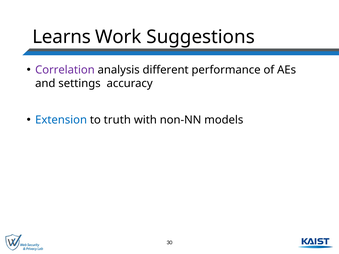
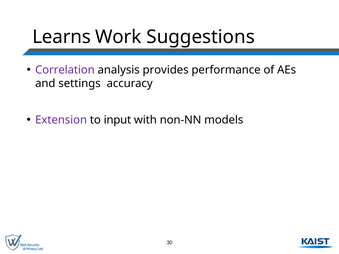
different: different -> provides (166, 70)
Extension colour: blue -> purple (61, 120)
truth: truth -> input (117, 120)
